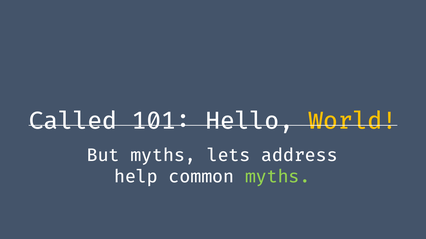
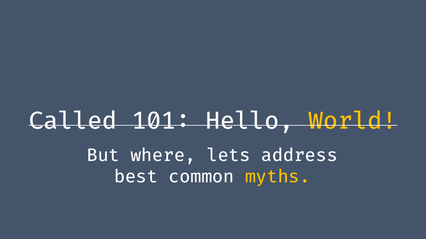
But myths: myths -> where (163, 156)
help: help -> best (136, 177)
myths colour: light green -> yellow (278, 177)
